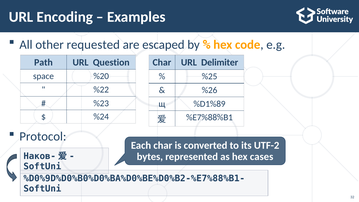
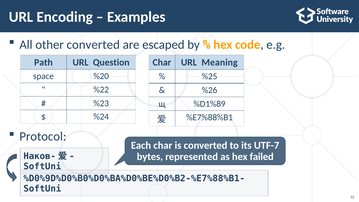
other requested: requested -> converted (93, 45)
Delimiter: Delimiter -> Meaning (220, 62)
UTF-2: UTF-2 -> UTF-7 (267, 145)
cases: cases -> failed (262, 157)
